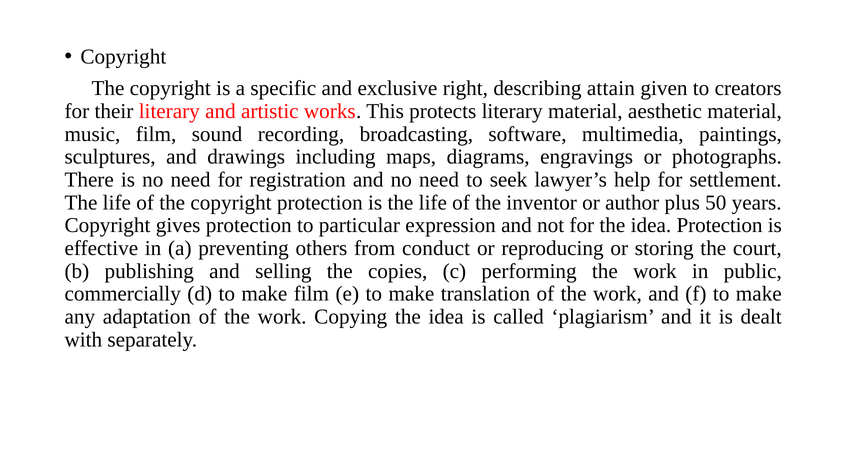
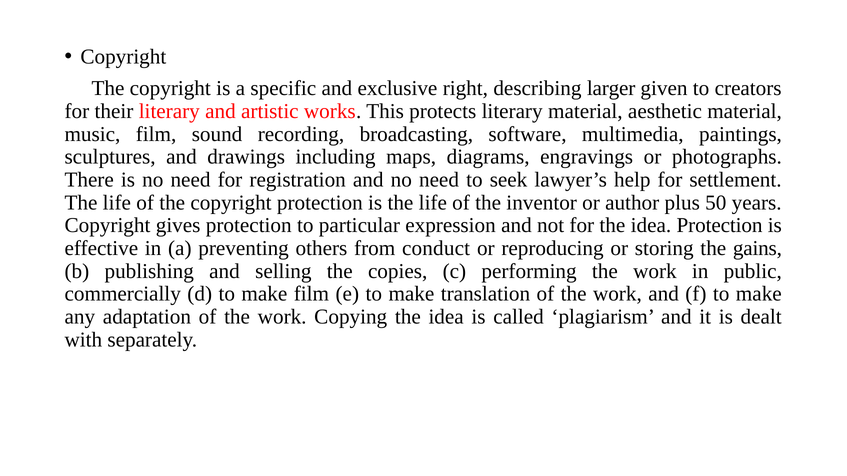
attain: attain -> larger (611, 89)
court: court -> gains (757, 249)
